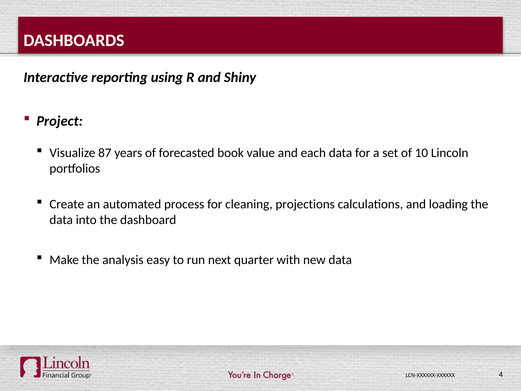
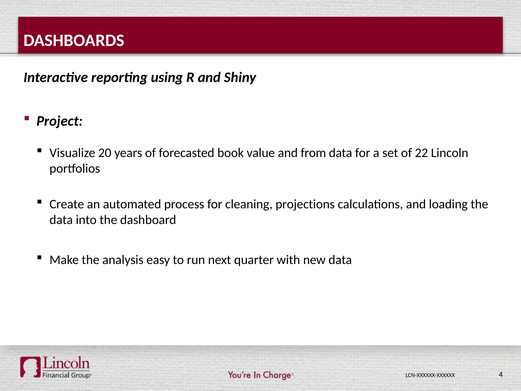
87: 87 -> 20 (105, 153)
each: each -> from (313, 153)
10: 10 -> 22 (421, 153)
